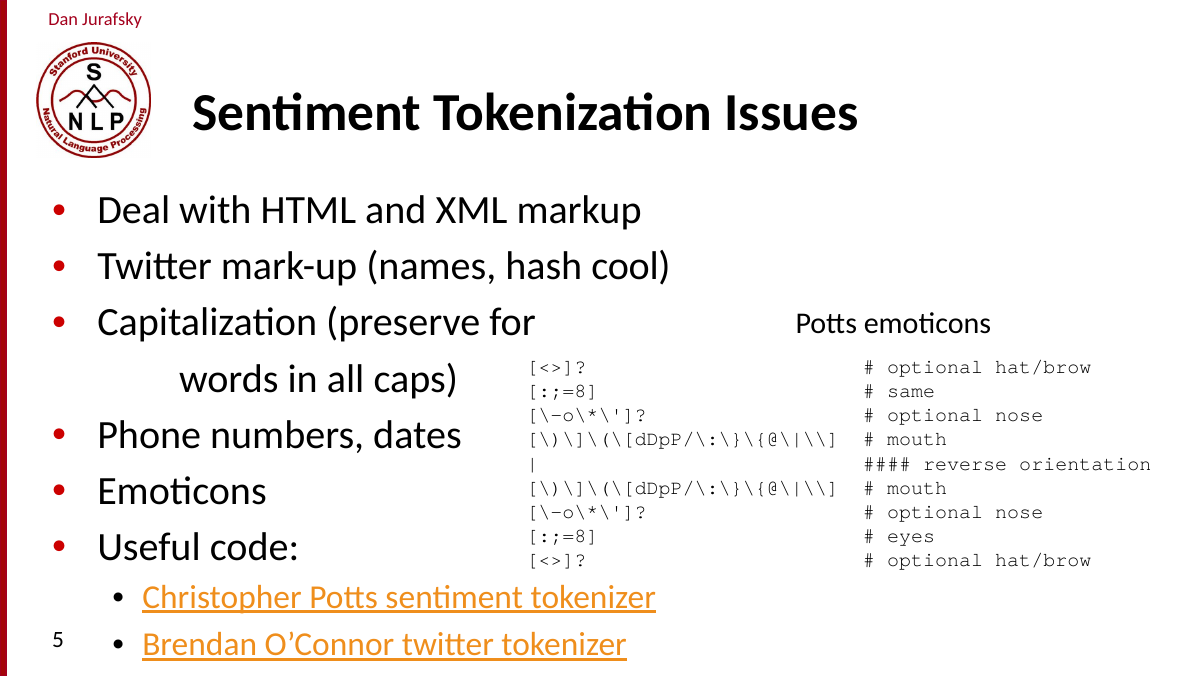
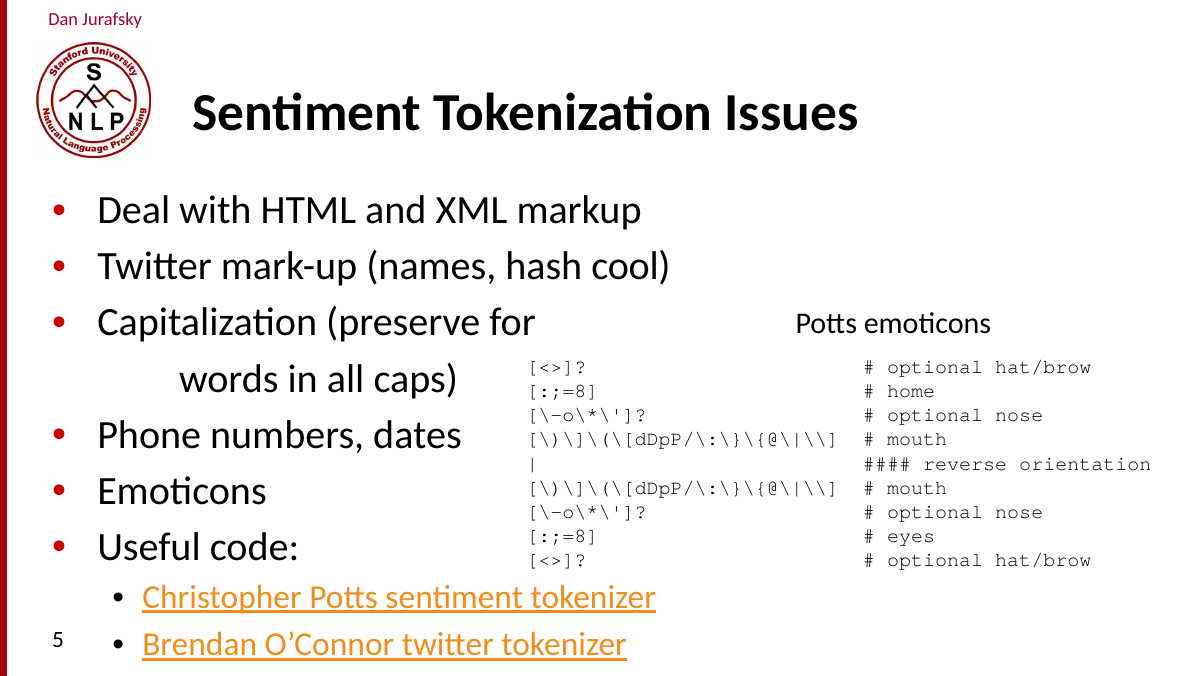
same: same -> home (911, 392)
